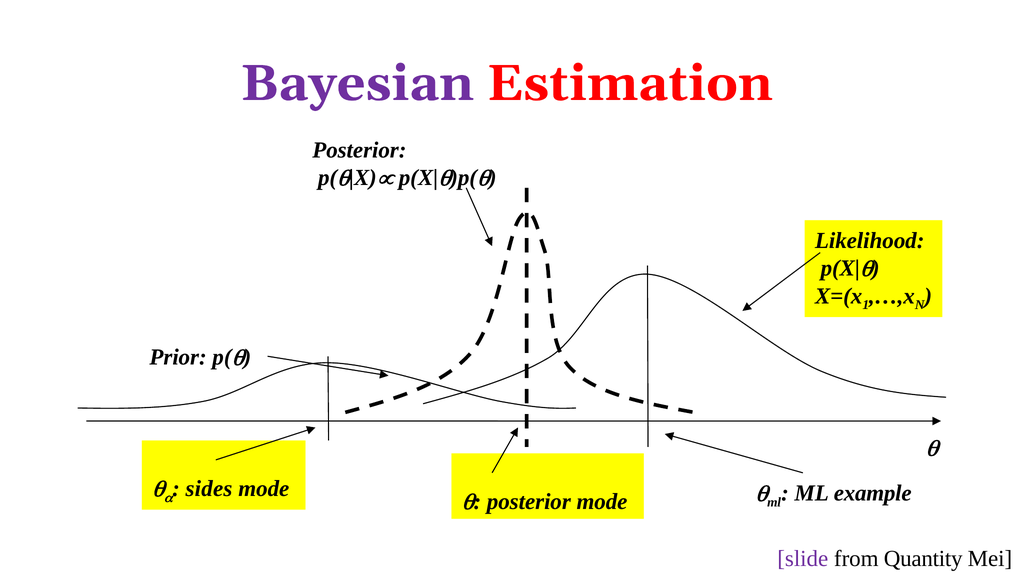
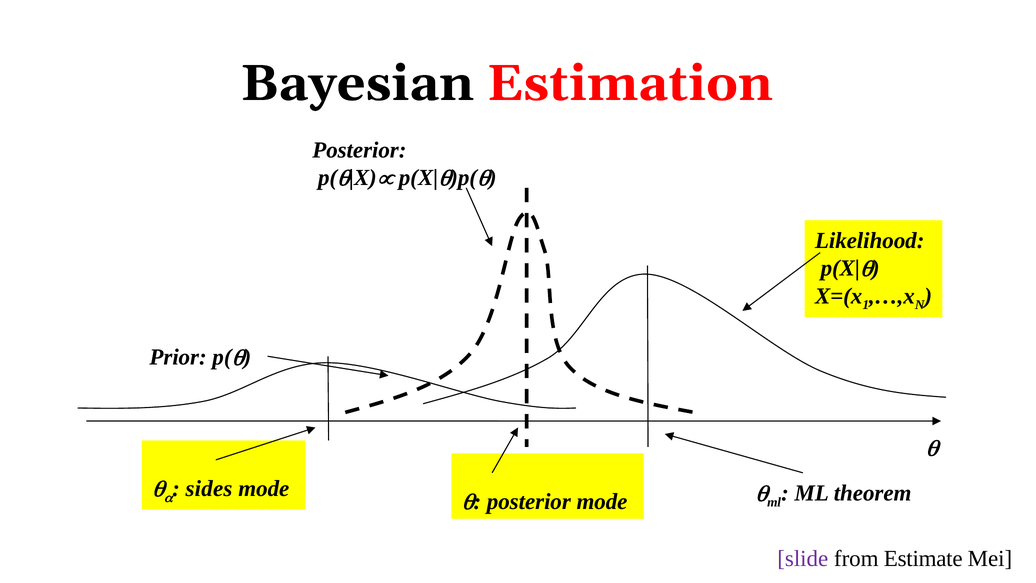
Bayesian colour: purple -> black (357, 83)
example: example -> theorem (873, 493)
Quantity: Quantity -> Estimate (923, 558)
